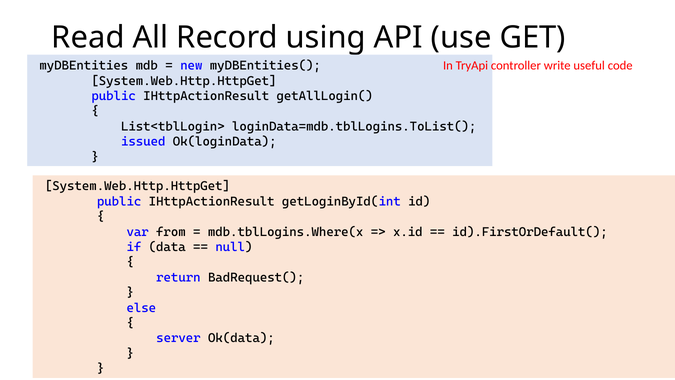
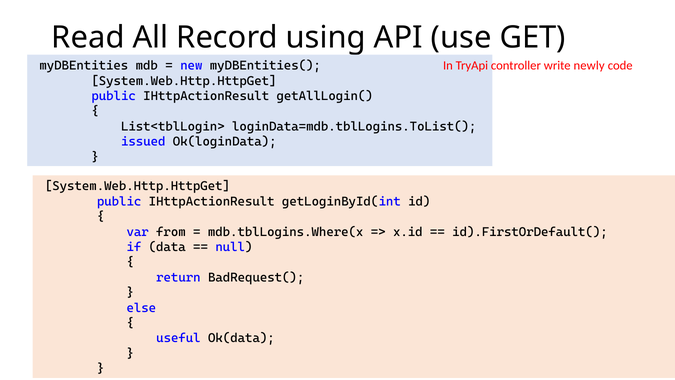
useful: useful -> newly (589, 66)
server: server -> useful (178, 338)
